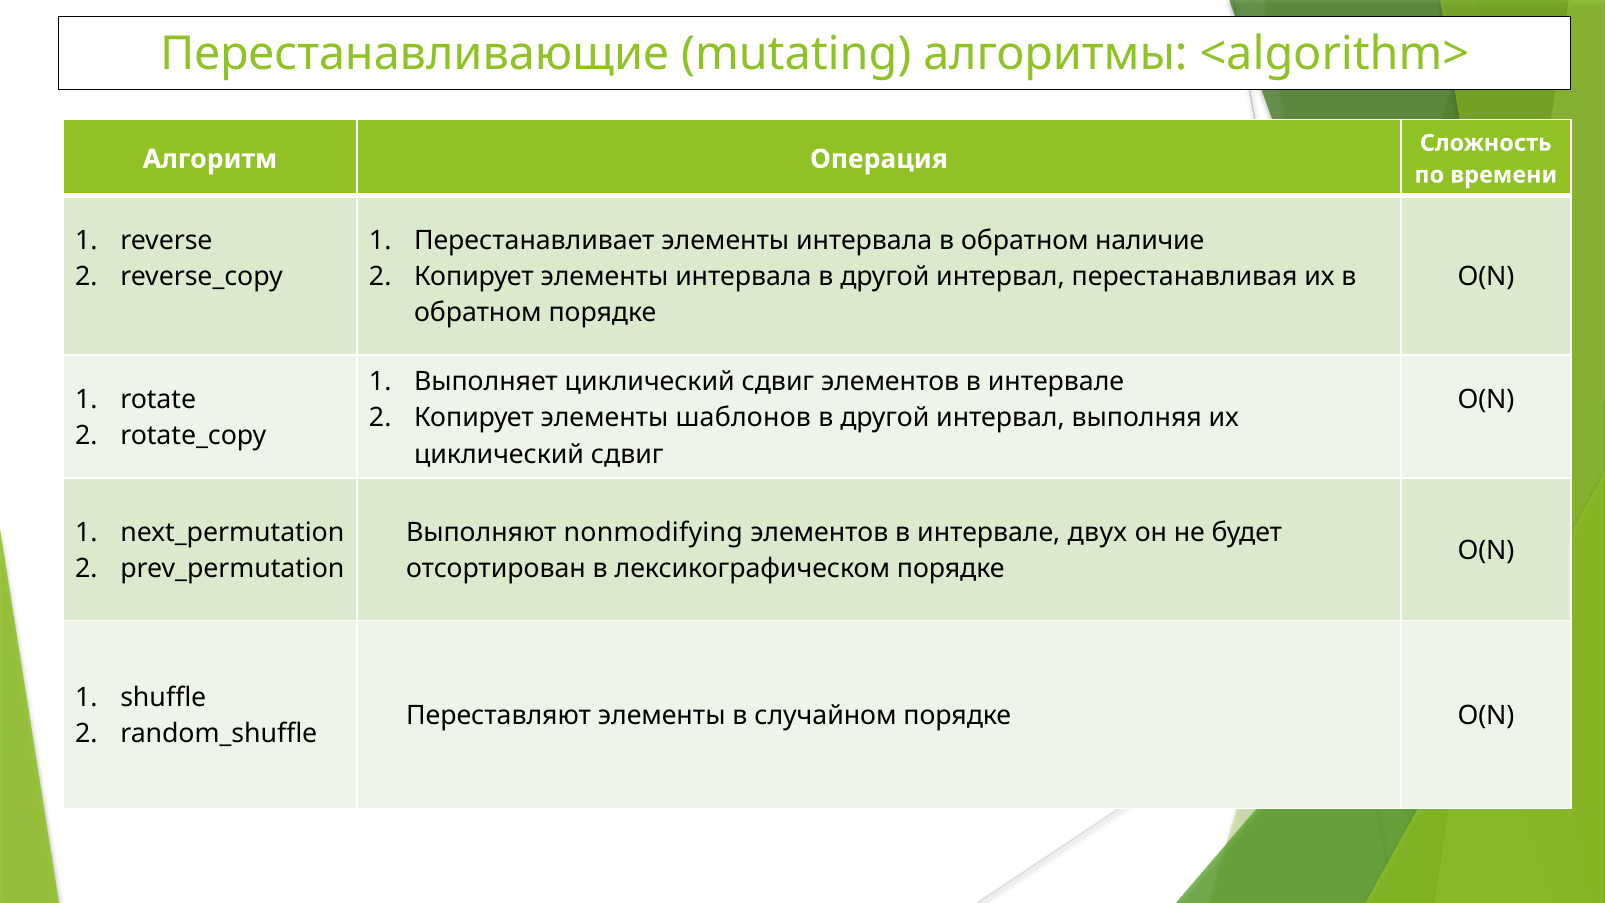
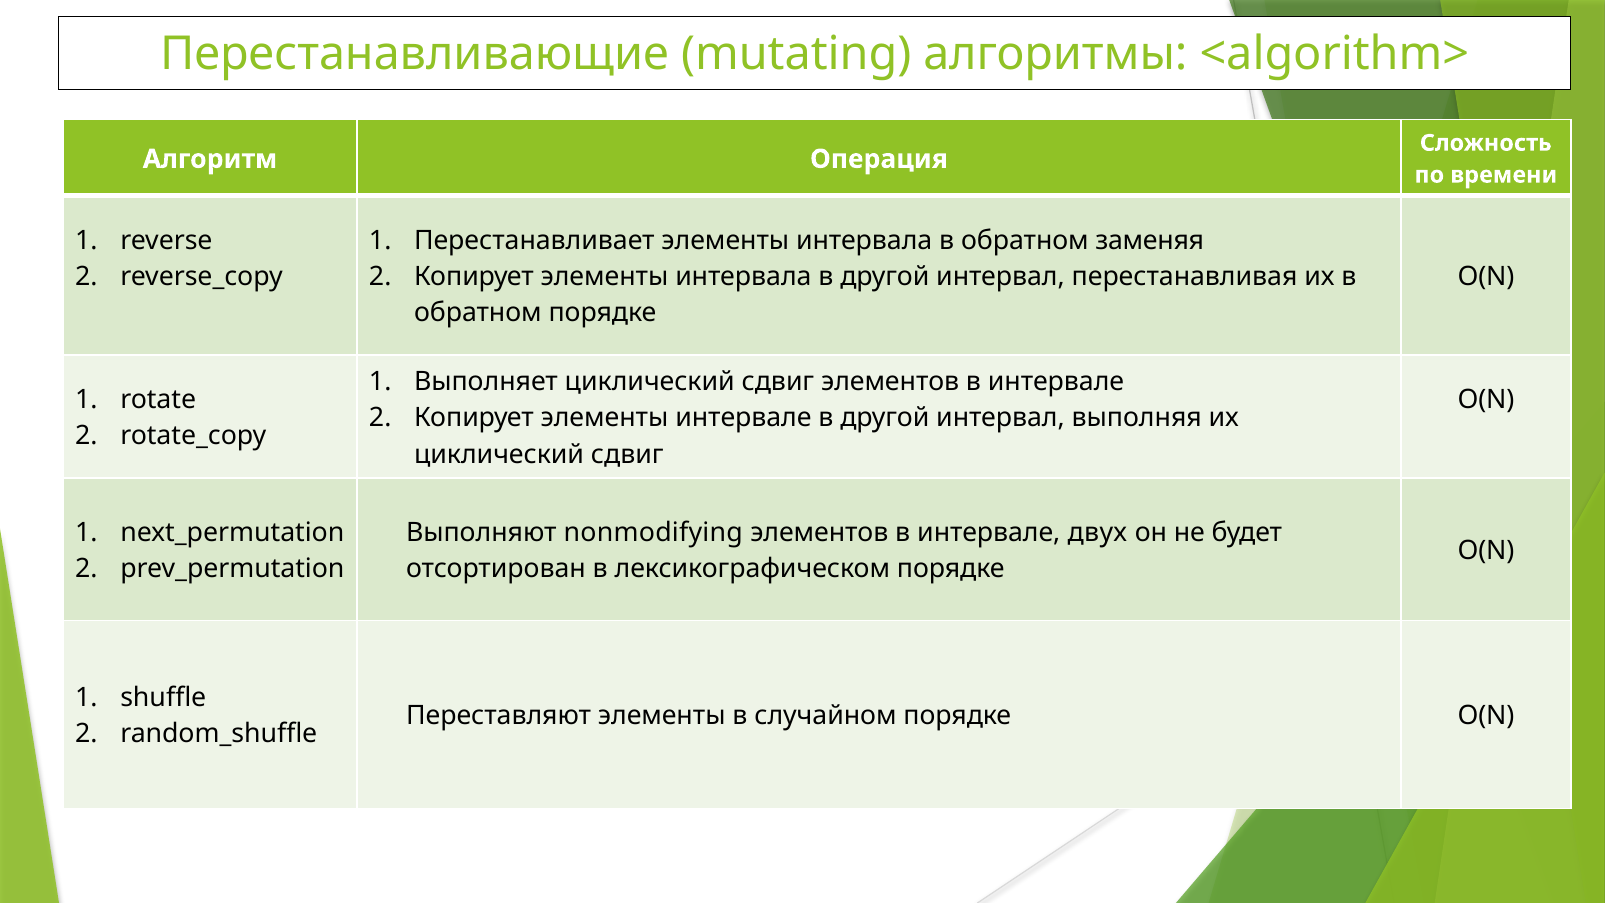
наличие: наличие -> заменяя (1150, 240)
элементы шаблонов: шаблонов -> интервале (743, 418)
